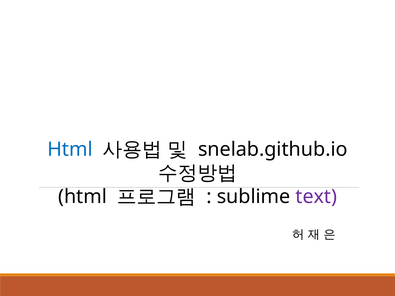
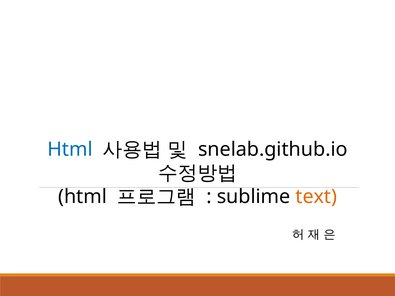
text colour: purple -> orange (316, 197)
